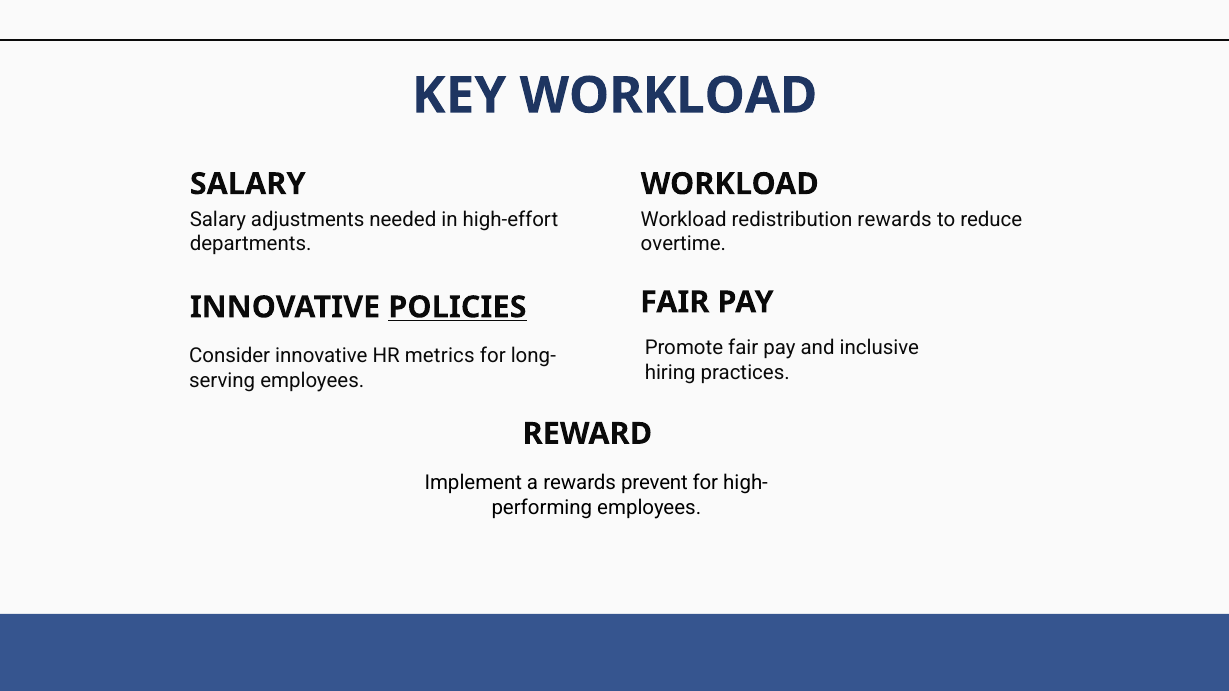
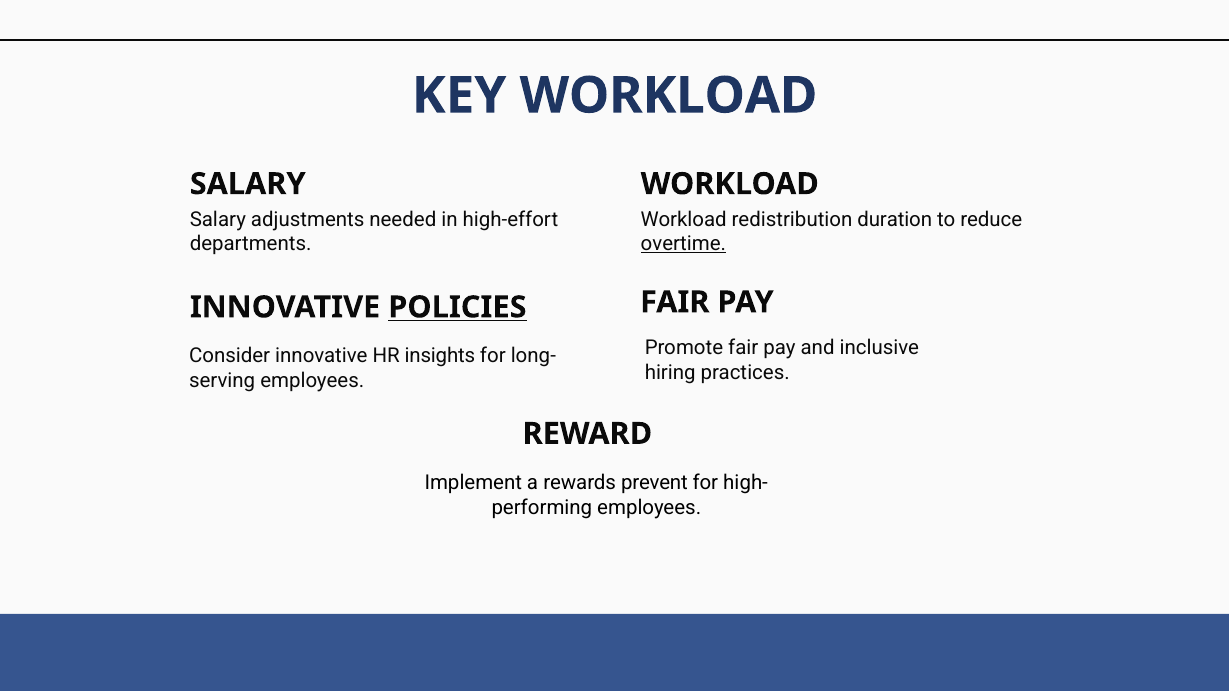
redistribution rewards: rewards -> duration (895, 219)
overtime underline: none -> present (683, 244)
metrics: metrics -> insights (440, 356)
